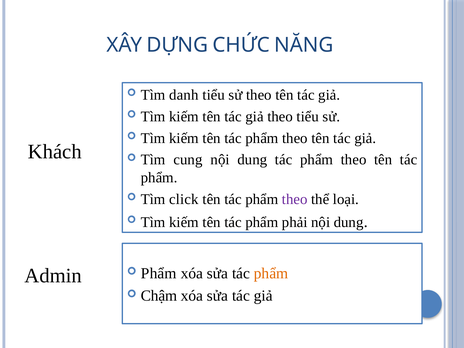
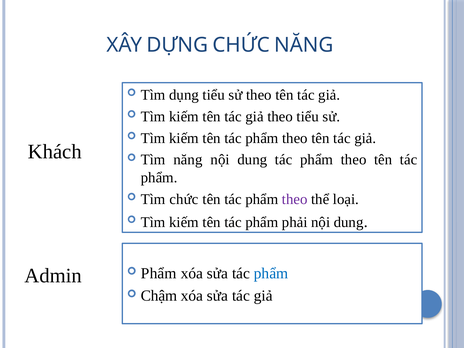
danh: danh -> dụng (184, 95)
Tìm cung: cung -> năng (188, 160)
Tìm click: click -> chức (184, 199)
phẩm colour: orange -> blue (271, 273)
